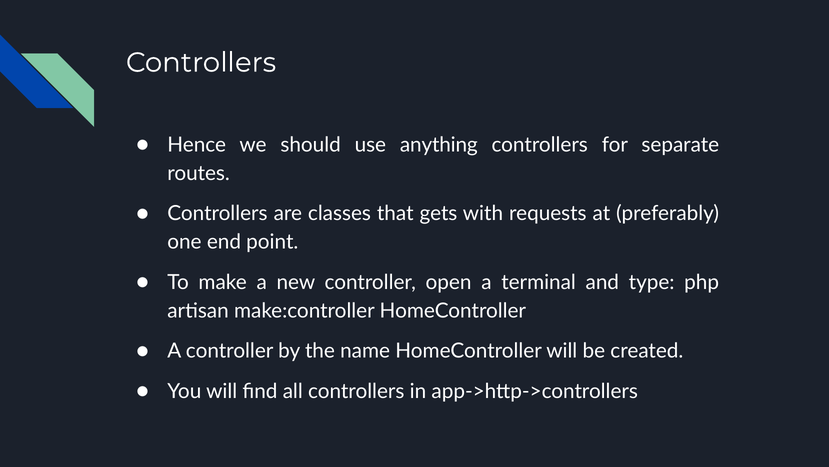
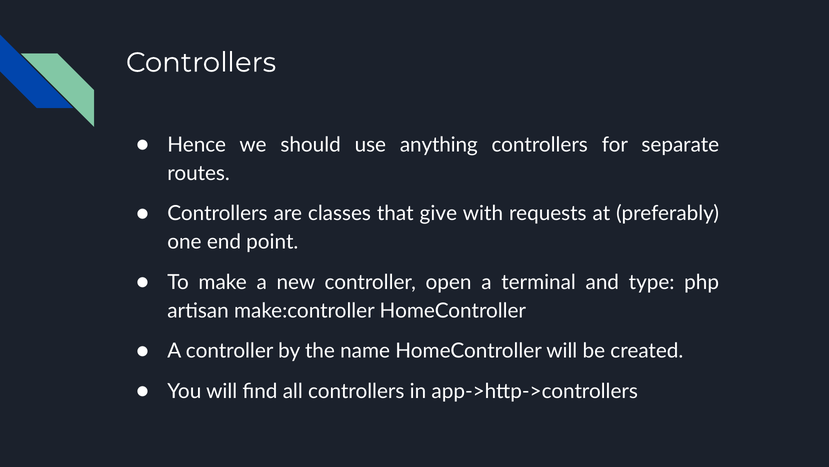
gets: gets -> give (438, 213)
